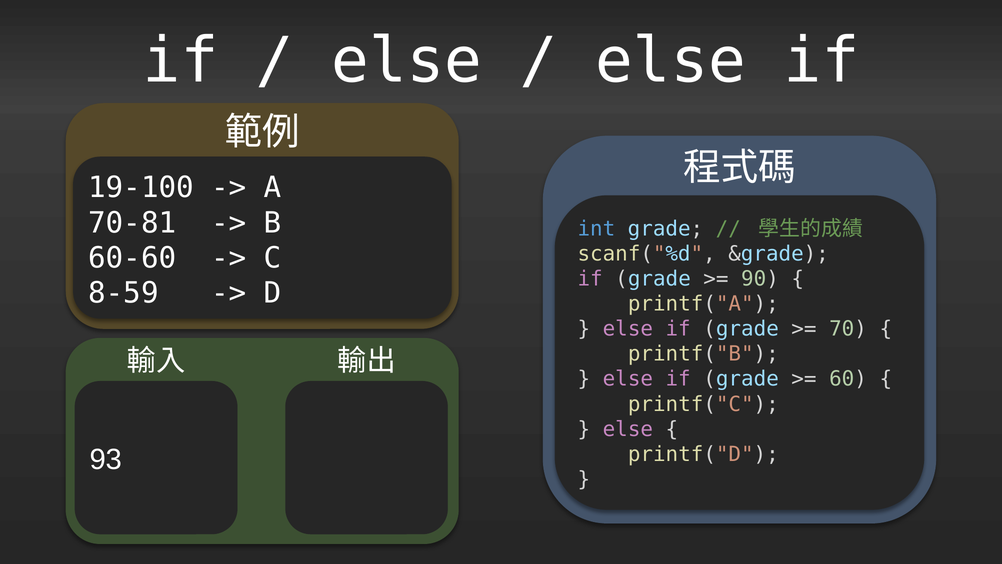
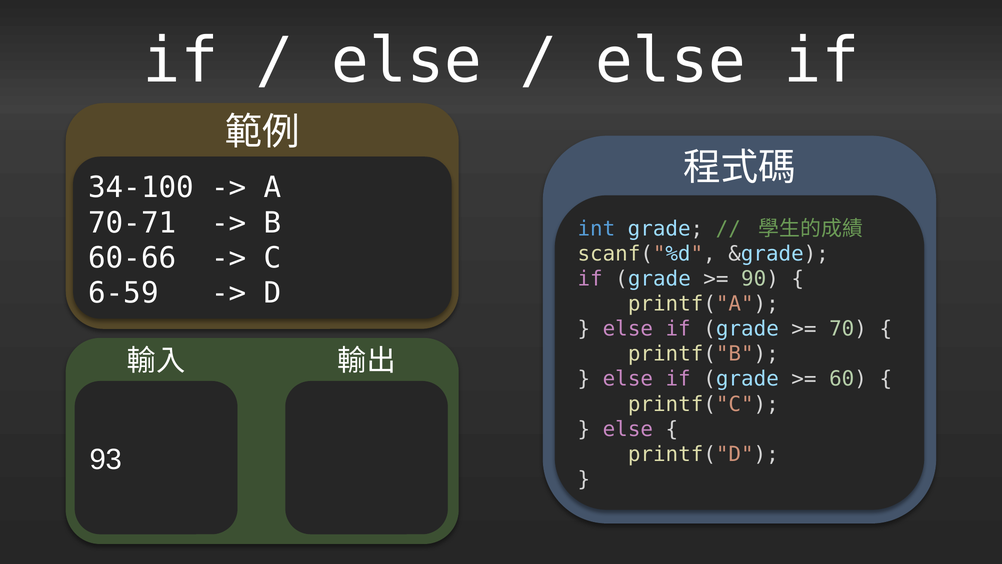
19-100: 19-100 -> 34-100 (141, 188)
70-81: 70-81 -> 70-71 (132, 223)
60-60: 60-60 -> 60-66 (132, 258)
8-59: 8-59 -> 6-59 (123, 293)
